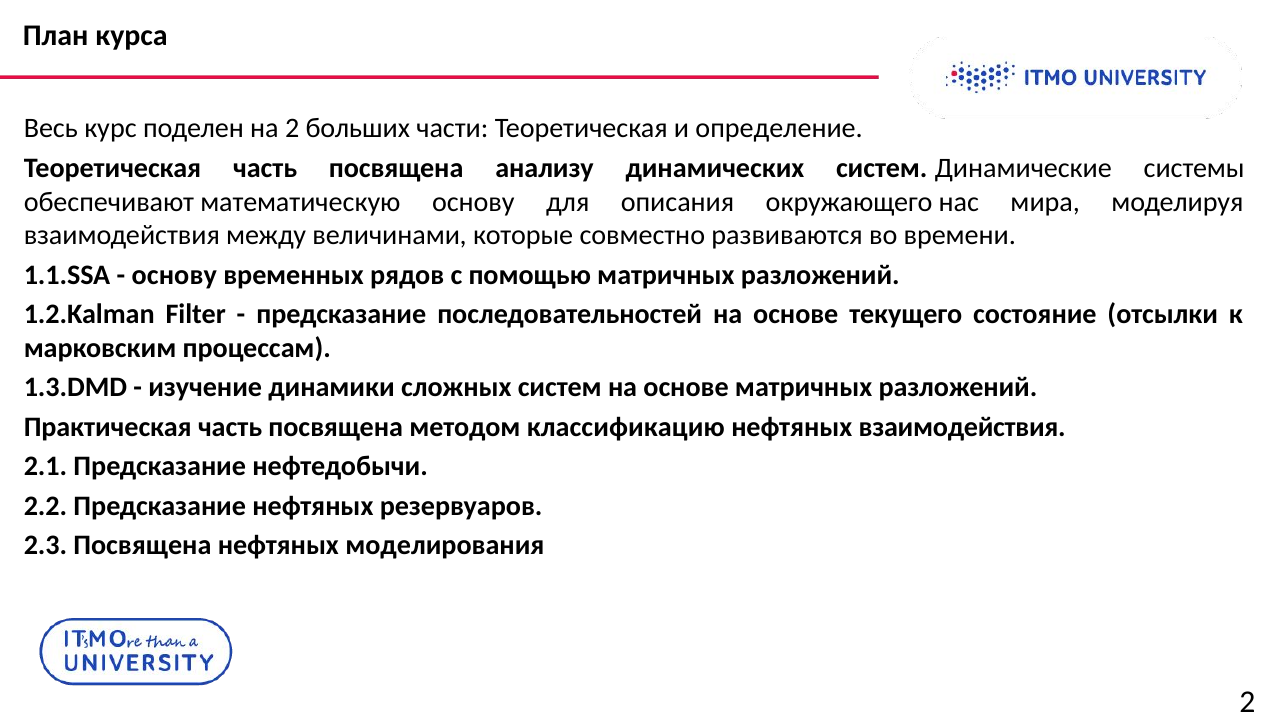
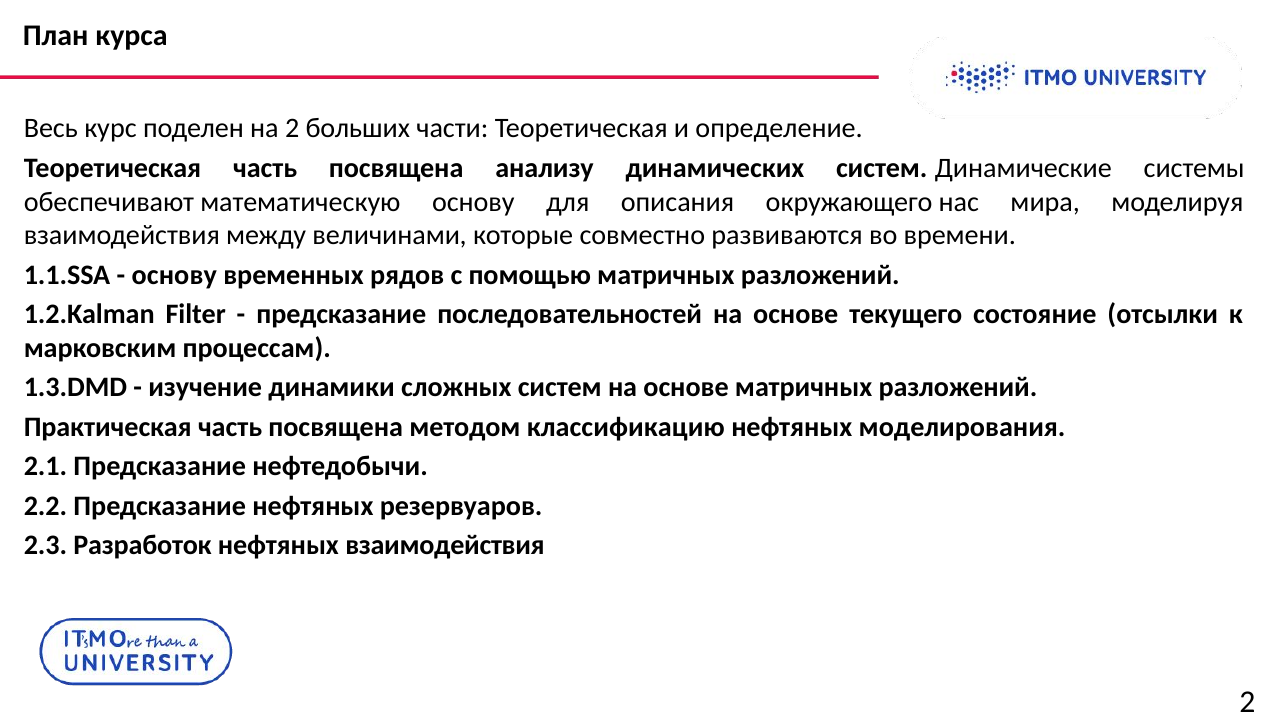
нефтяных взаимодействия: взаимодействия -> моделирования (962, 427)
2.3 Посвящена: Посвящена -> Разработок (143, 545)
нефтяных моделирования: моделирования -> взаимодействия (445, 545)
